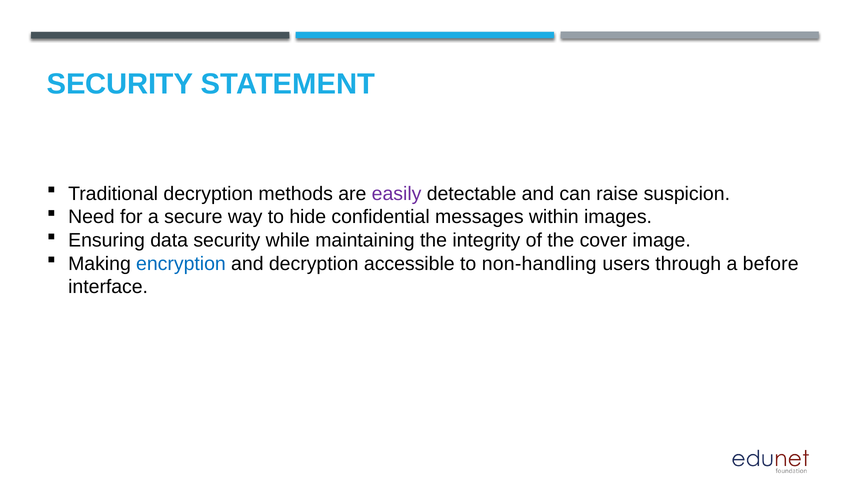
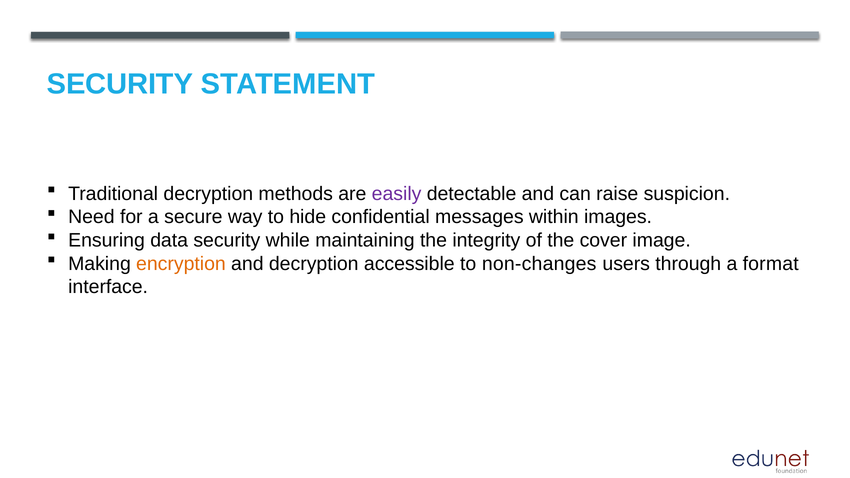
encryption colour: blue -> orange (181, 264)
non-handling: non-handling -> non-changes (539, 264)
before: before -> format (771, 264)
